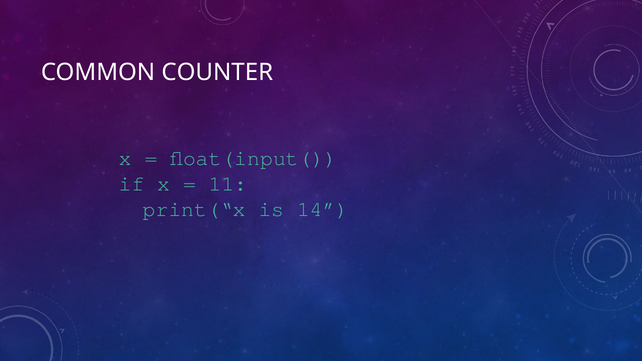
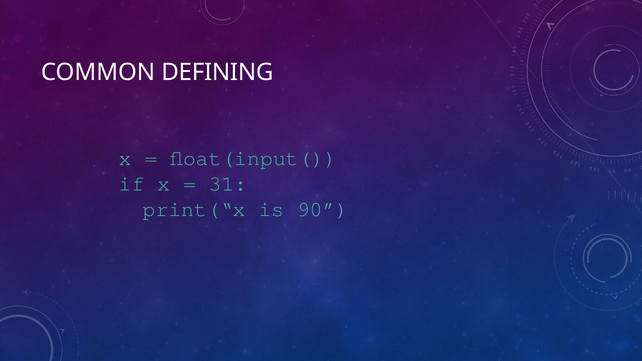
COUNTER: COUNTER -> DEFINING (217, 72)
11: 11 -> 31 (228, 184)
14: 14 -> 90 (323, 209)
